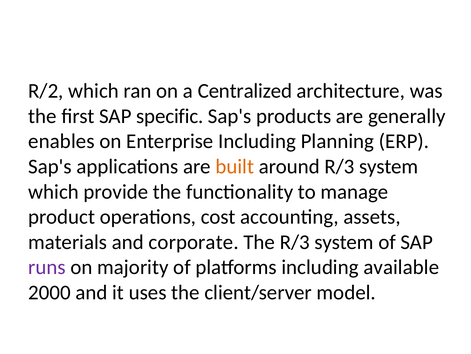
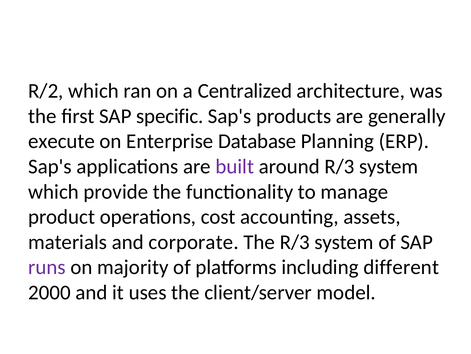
enables: enables -> execute (62, 141)
Enterprise Including: Including -> Database (257, 141)
built colour: orange -> purple (235, 166)
available: available -> different (401, 267)
